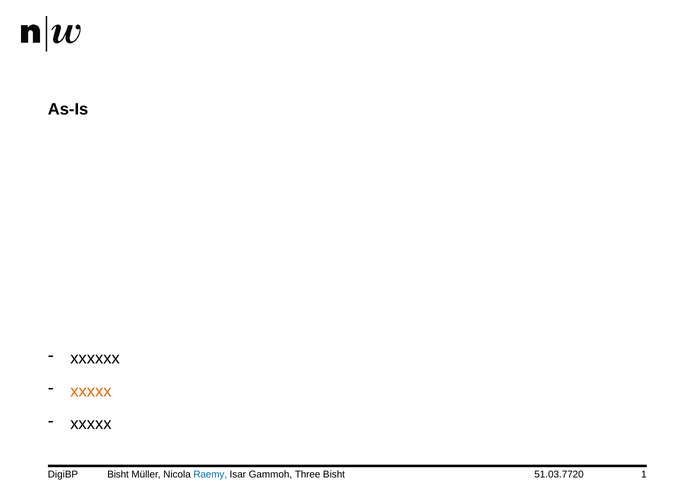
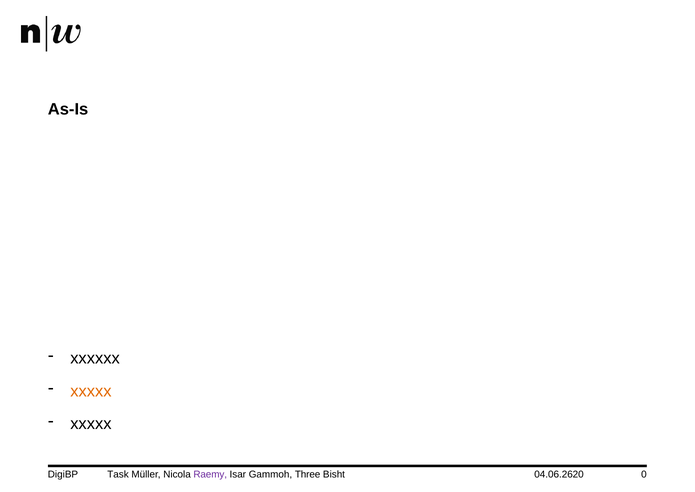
DigiBP Bisht: Bisht -> Task (118, 474)
Raemy colour: blue -> purple (210, 474)
51.03.7720: 51.03.7720 -> 04.06.2620 (559, 474)
1: 1 -> 0 (644, 474)
